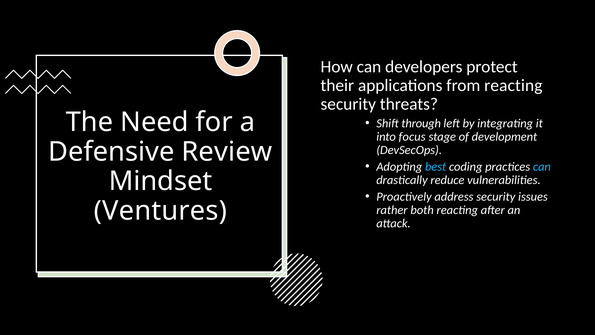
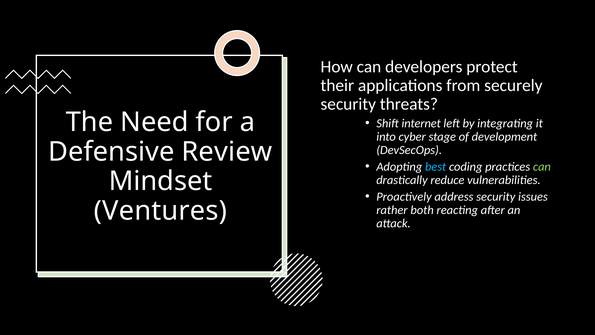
from reacting: reacting -> securely (513, 85)
through: through -> internet (421, 123)
focus: focus -> cyber (412, 137)
can colour: light blue -> light green (542, 167)
